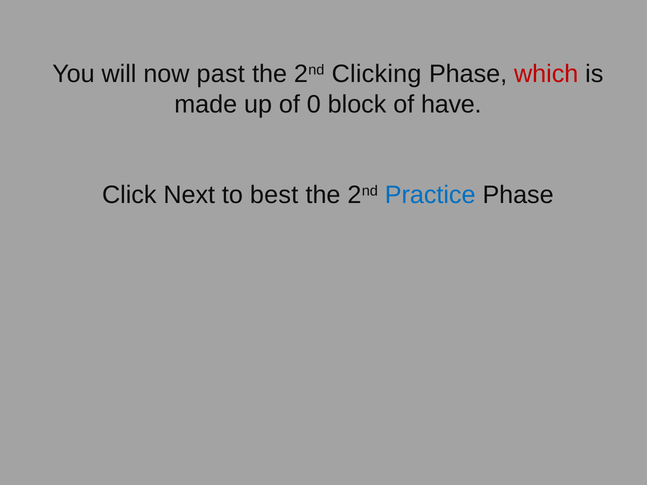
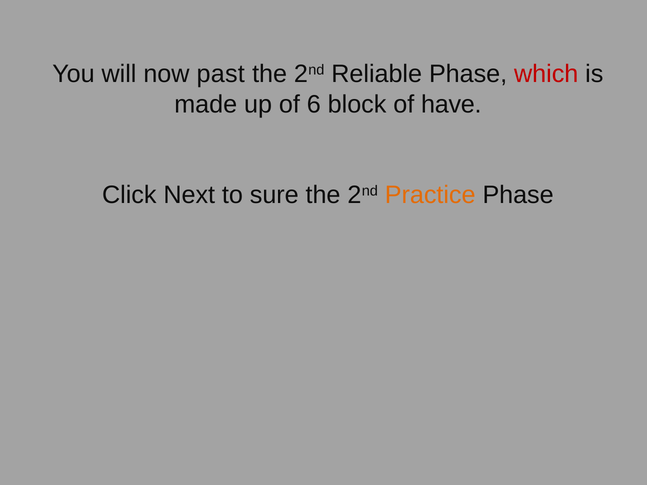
Clicking: Clicking -> Reliable (377, 74)
0: 0 -> 6 (314, 104)
best: best -> sure (274, 195)
Practice colour: blue -> orange (430, 195)
